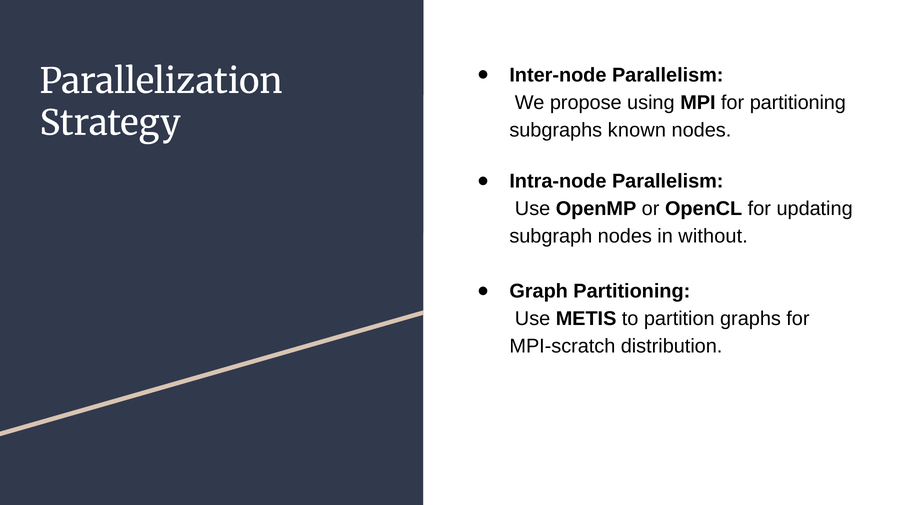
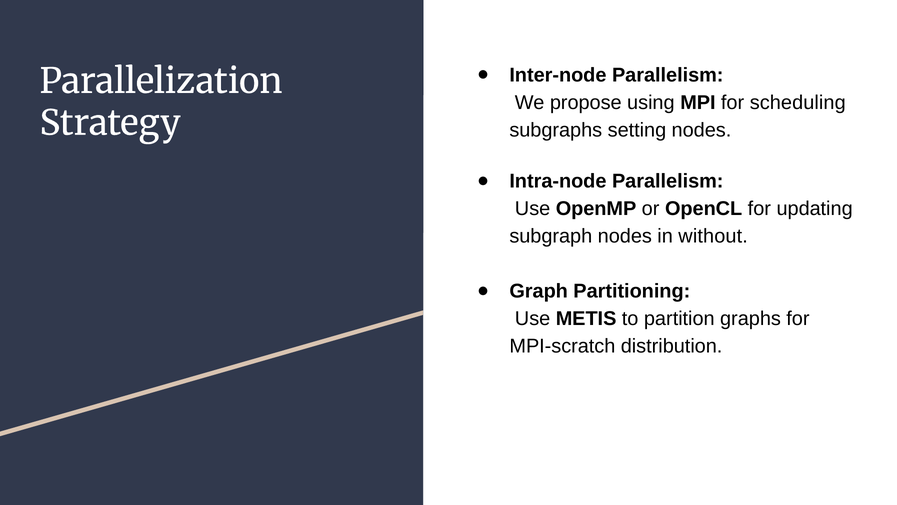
for partitioning: partitioning -> scheduling (798, 102)
known: known -> setting (637, 130)
